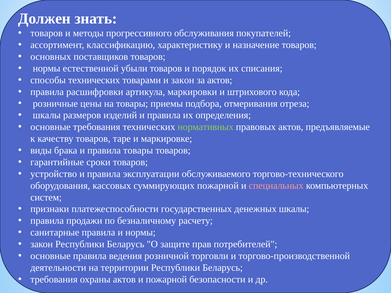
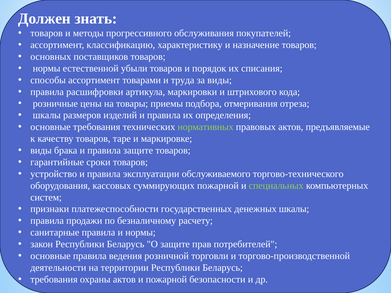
способы технических: технических -> ассортимент (94, 80)
и закон: закон -> труда (183, 80)
за актов: актов -> виды (220, 80)
правила товары: товары -> защите (138, 151)
специальных colour: pink -> light green (276, 186)
